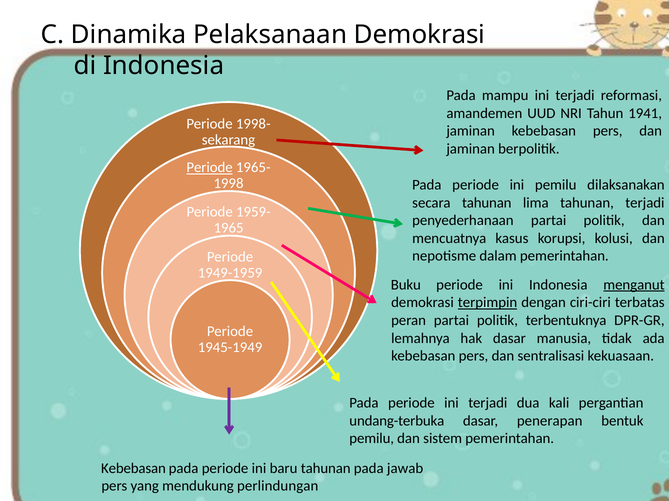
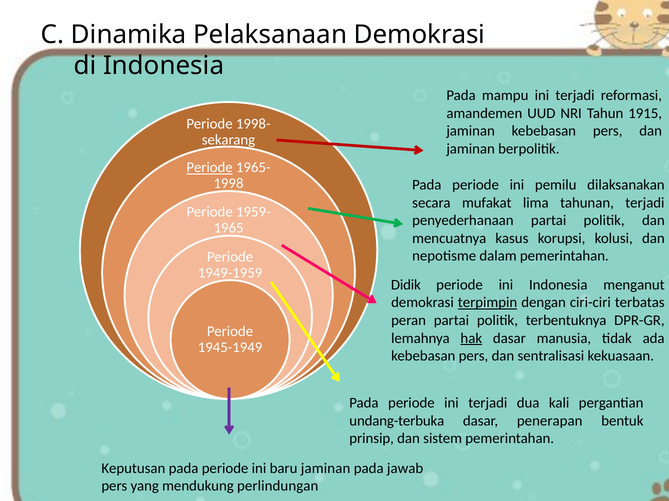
1941: 1941 -> 1915 (645, 113)
secara tahunan: tahunan -> mufakat (487, 203)
Buku: Buku -> Didik (406, 285)
menganut underline: present -> none (634, 285)
hak underline: none -> present (471, 339)
pemilu: pemilu -> prinsip (372, 439)
Kebebasan: Kebebasan -> Keputusan (133, 469)
baru tahunan: tahunan -> jaminan (326, 469)
